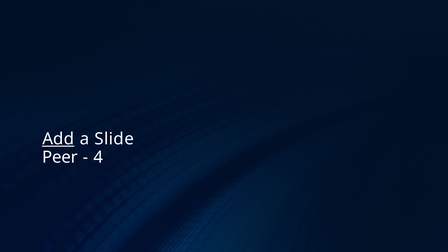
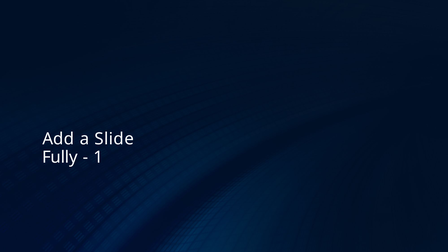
Add underline: present -> none (58, 139)
Peer: Peer -> Fully (60, 157)
4: 4 -> 1 (98, 157)
